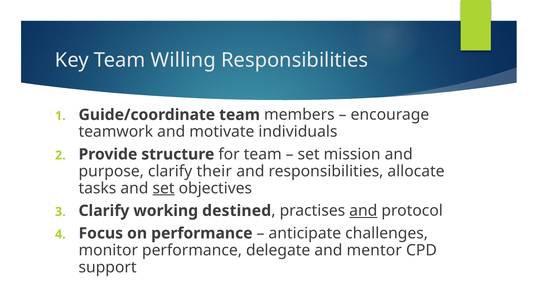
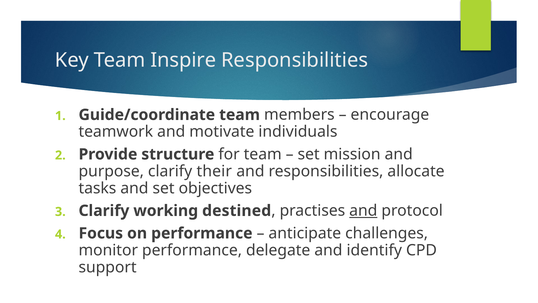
Willing: Willing -> Inspire (183, 60)
set underline: present -> none (164, 188)
mentor: mentor -> identify (374, 250)
